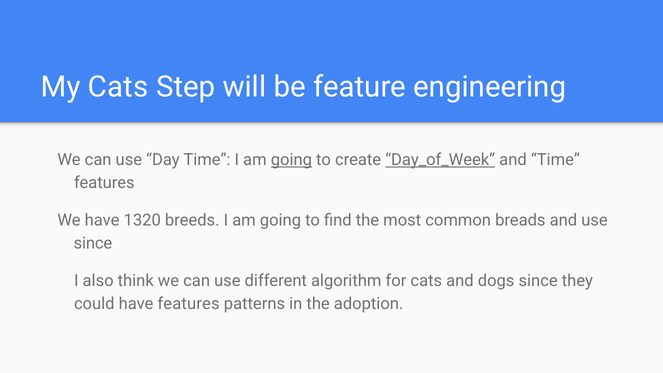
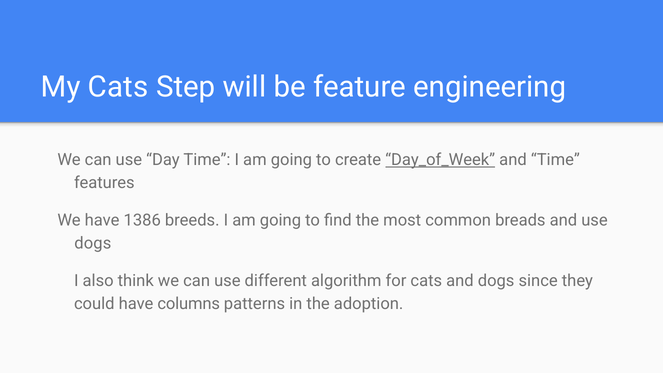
going underline: present -> none (291, 160)
1320: 1320 -> 1386 (142, 220)
since: since -> dogs (93, 243)
have features: features -> columns (189, 304)
